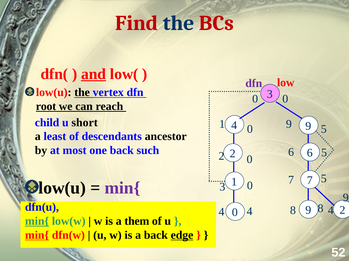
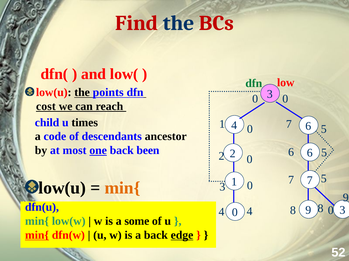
and underline: present -> none (94, 74)
dfn colour: purple -> green (254, 84)
vertex: vertex -> points (108, 93)
root: root -> cost (46, 107)
short: short -> times (85, 123)
1 9: 9 -> 7 (289, 125)
4 9: 9 -> 6 (308, 126)
least: least -> code (55, 137)
one underline: none -> present (98, 151)
such: such -> been (148, 151)
min{ colour: purple -> orange (123, 188)
2: 2 -> 3 (342, 211)
8 4: 4 -> 0 (331, 211)
min{ underline: present -> none (37, 222)
them: them -> some (137, 222)
